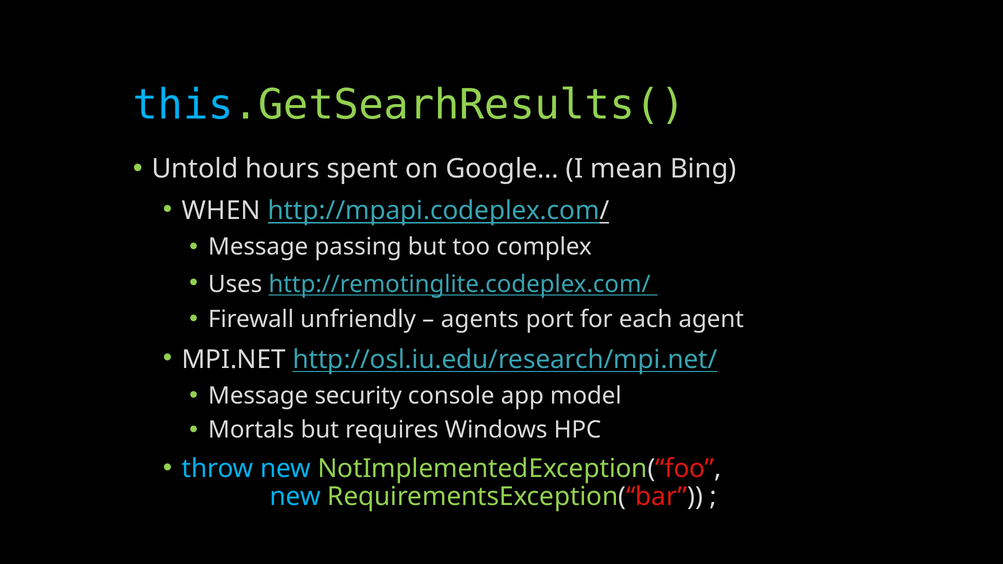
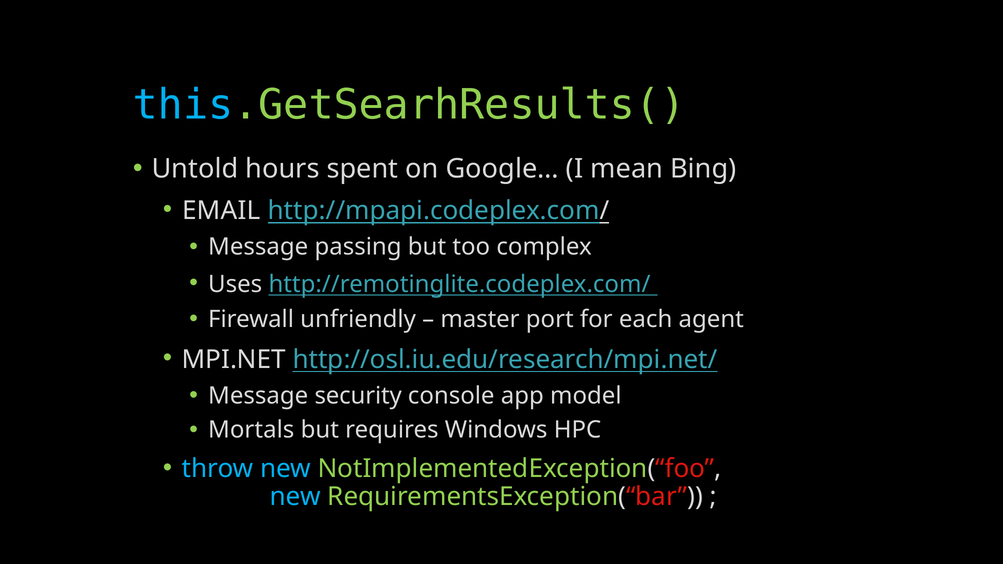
WHEN: WHEN -> EMAIL (221, 211)
agents: agents -> master (480, 319)
